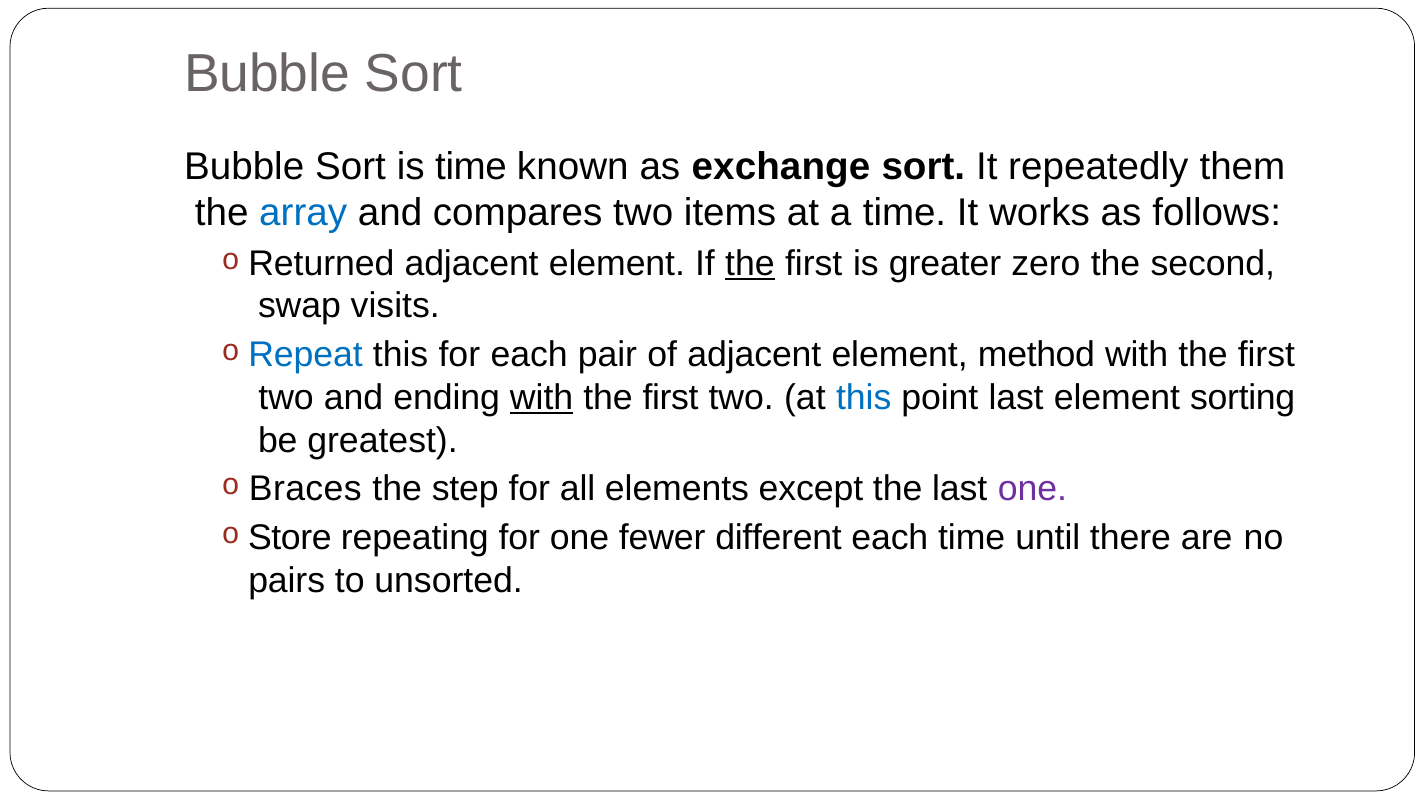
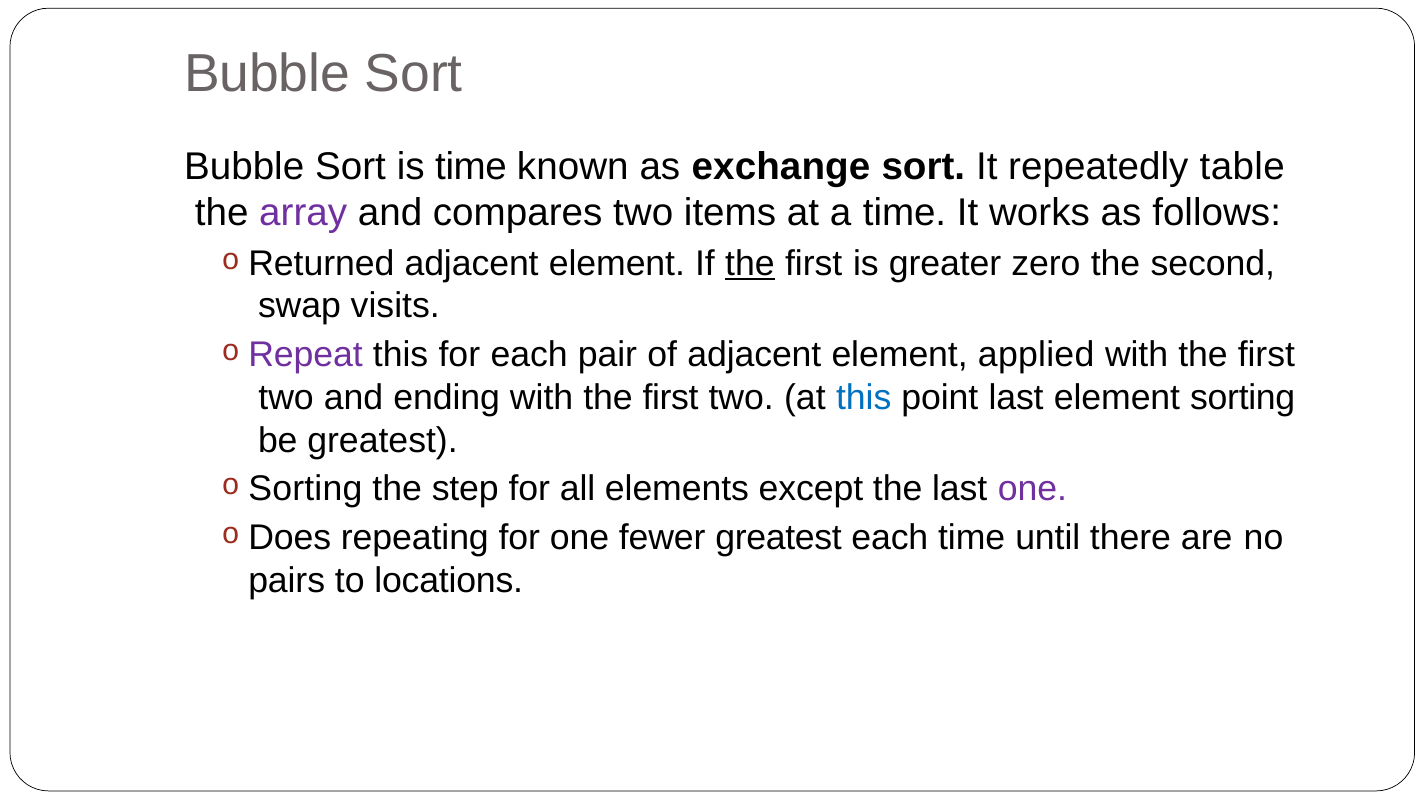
them: them -> table (1242, 167)
array colour: blue -> purple (303, 213)
Repeat colour: blue -> purple (306, 355)
method: method -> applied (1036, 355)
with underline: present -> none (542, 397)
Braces: Braces -> Sorting (305, 489)
Store: Store -> Does (290, 538)
fewer different: different -> greatest (779, 538)
unsorted: unsorted -> locations (449, 580)
